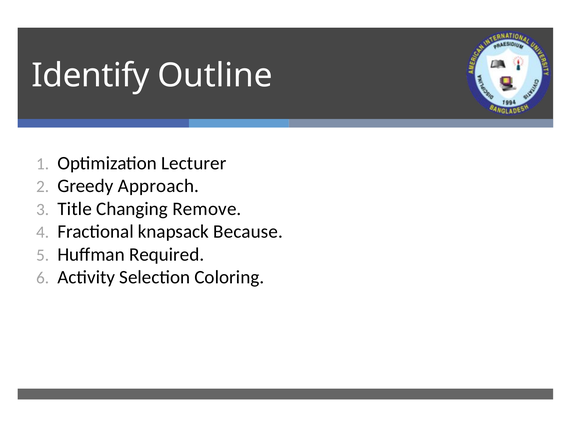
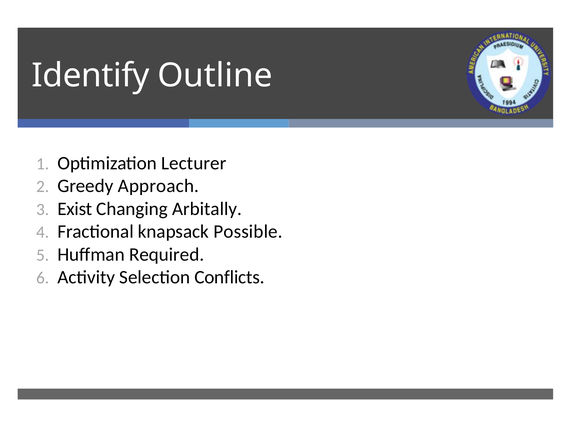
Title: Title -> Exist (75, 209)
Remove: Remove -> Arbitally (207, 209)
Because: Because -> Possible (248, 232)
Coloring: Coloring -> Conflicts (229, 277)
